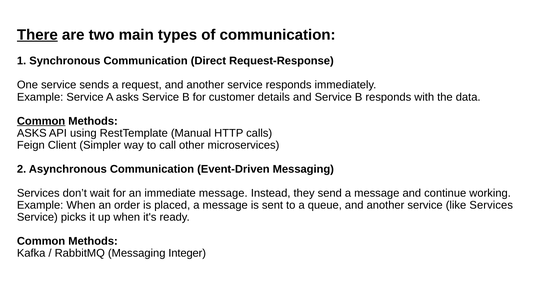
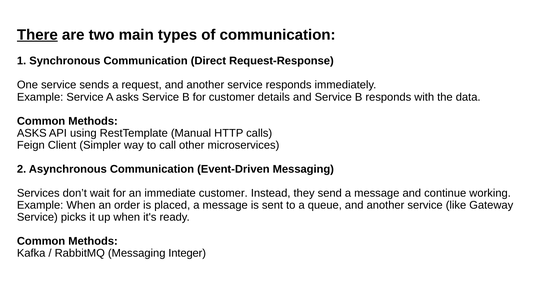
Common underline: present -> none (41, 121)
immediate message: message -> customer (223, 193)
like Services: Services -> Gateway (491, 205)
